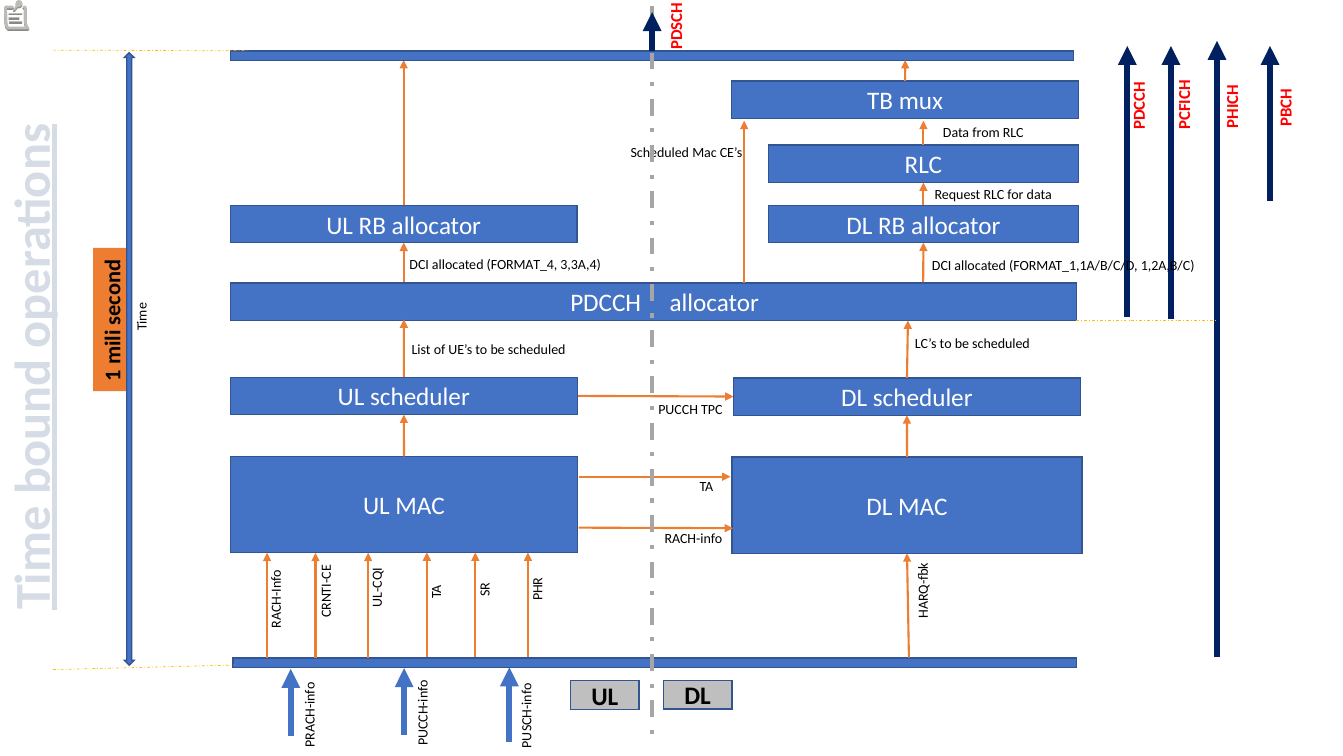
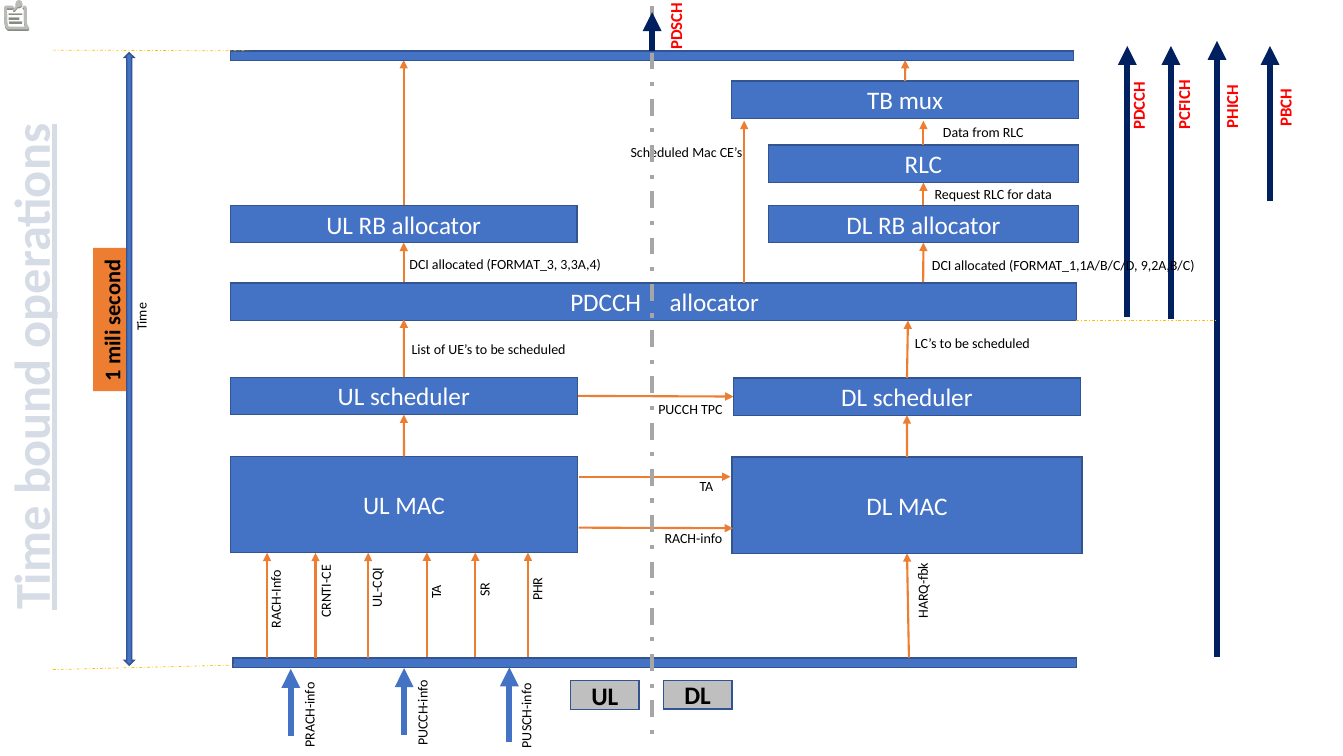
FORMAT_4: FORMAT_4 -> FORMAT_3 (522, 265)
1,2A,B/C: 1,2A,B/C -> 9,2A,B/C (1168, 266)
